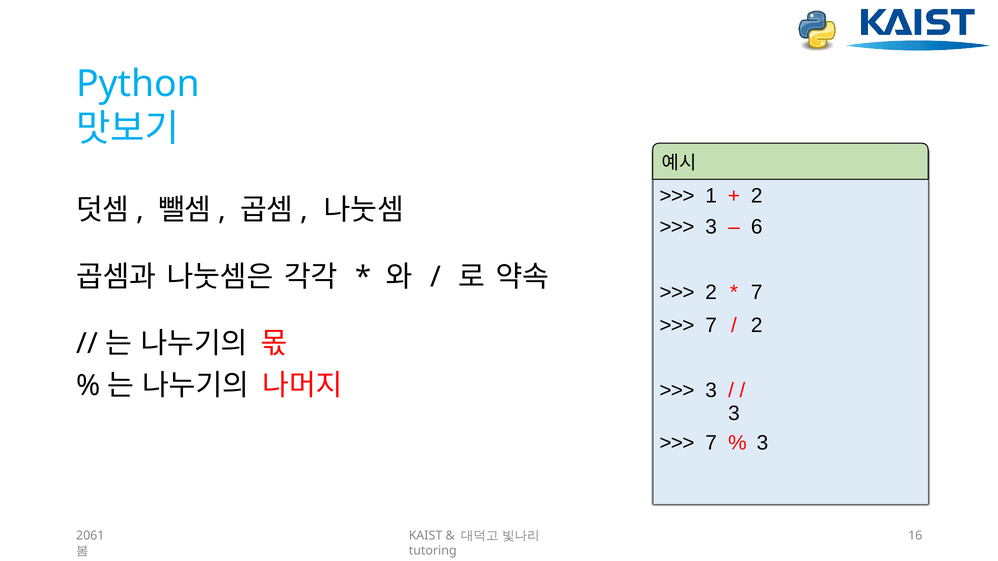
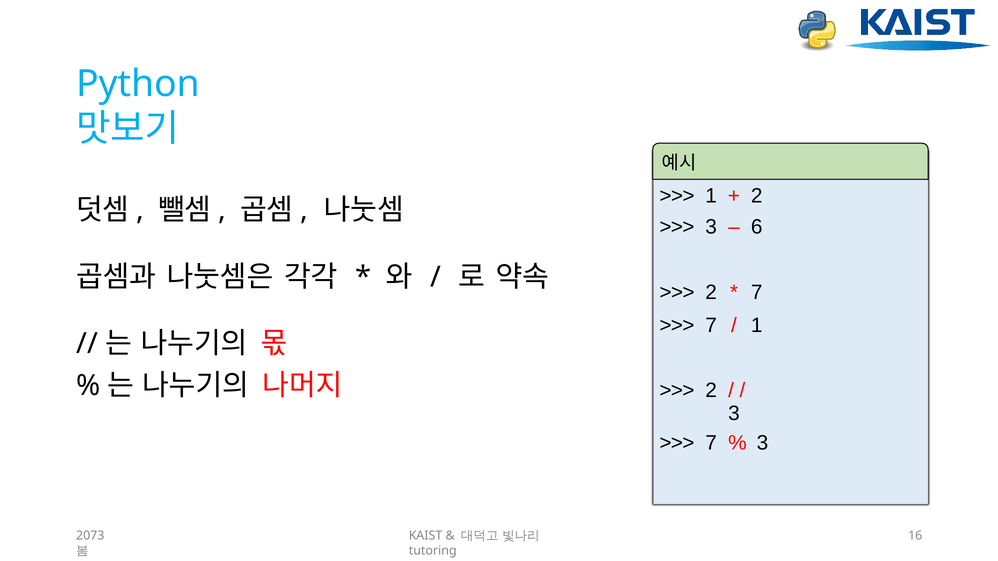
2: 2 -> 1 (757, 326)
3: 3 -> 2 (711, 391)
2061: 2061 -> 2073 (90, 536)
